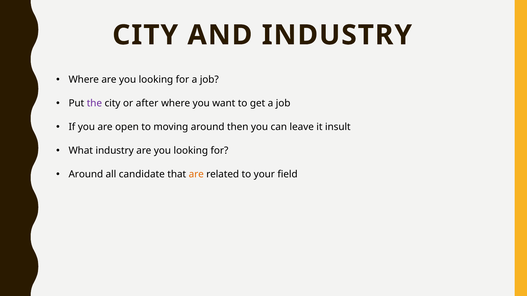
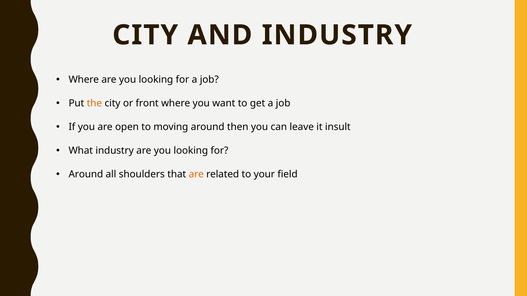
the colour: purple -> orange (94, 103)
after: after -> front (147, 103)
candidate: candidate -> shoulders (142, 175)
